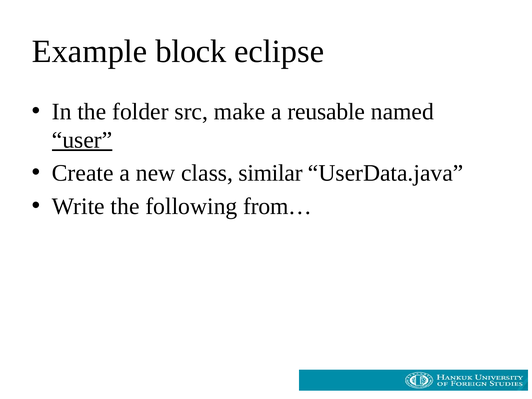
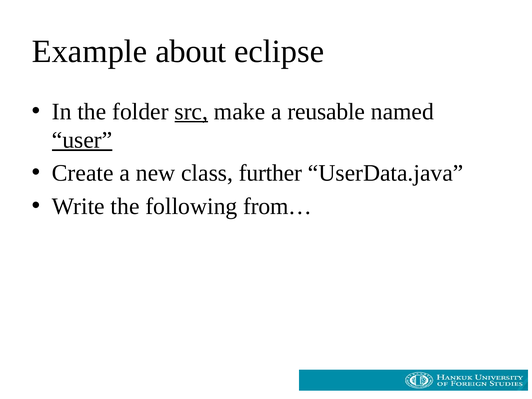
block: block -> about (191, 51)
src underline: none -> present (191, 112)
similar: similar -> further (271, 173)
